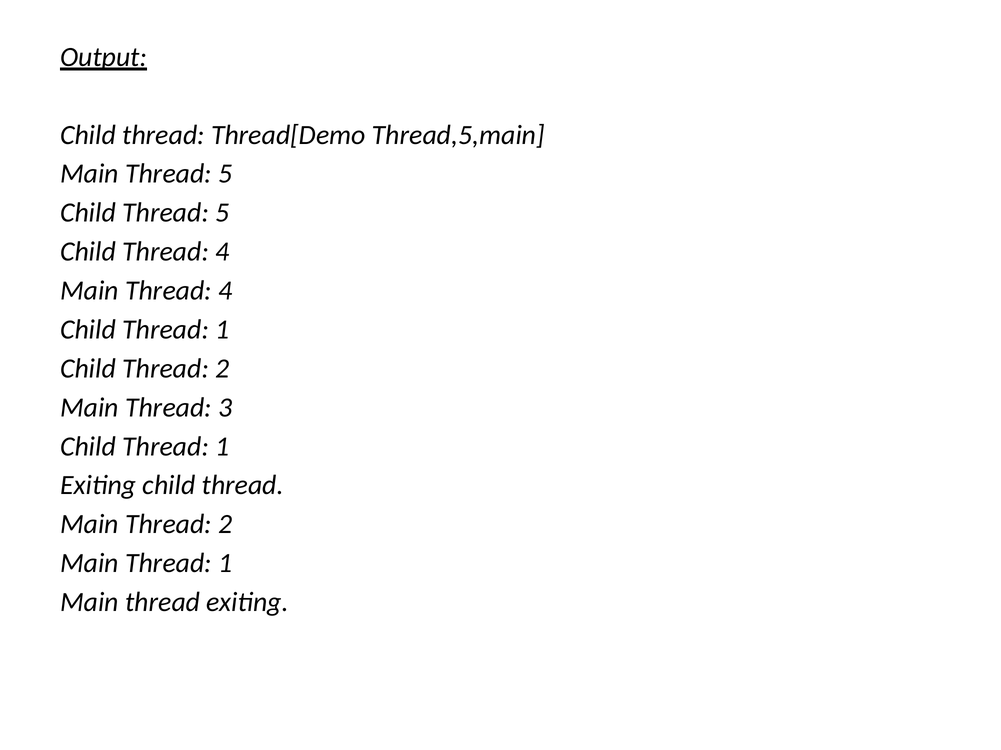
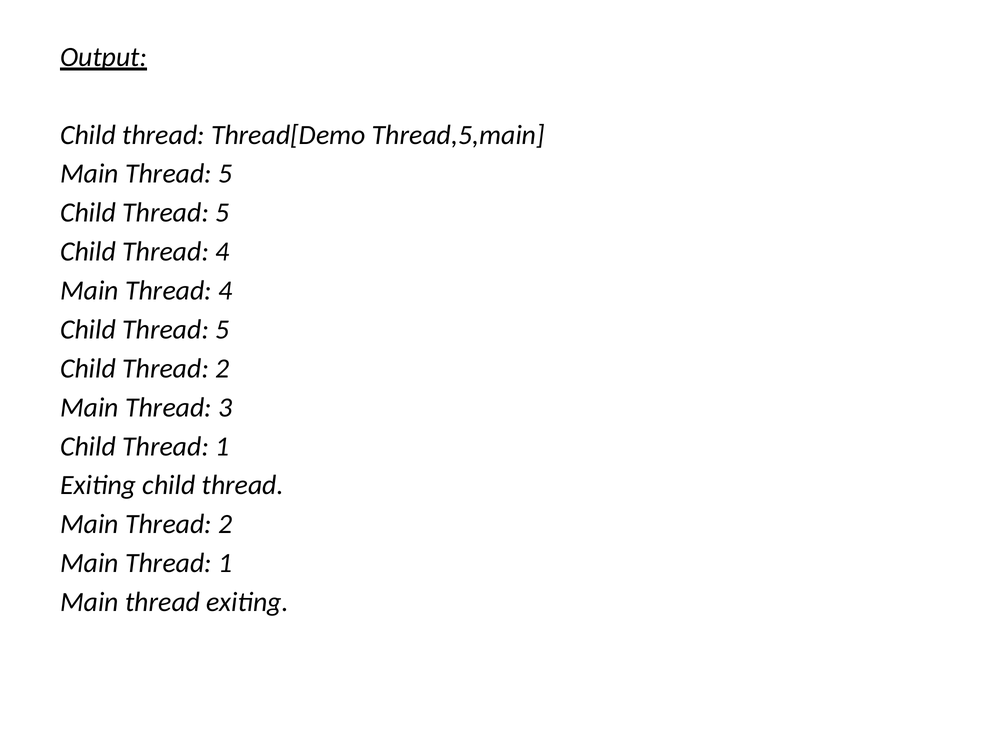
1: 1 -> 5 (222, 330)
